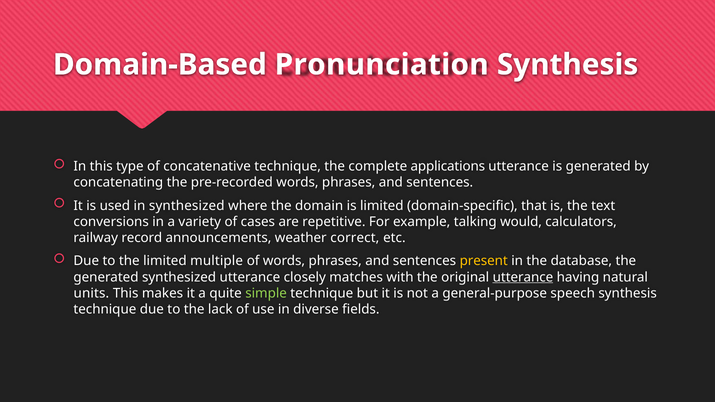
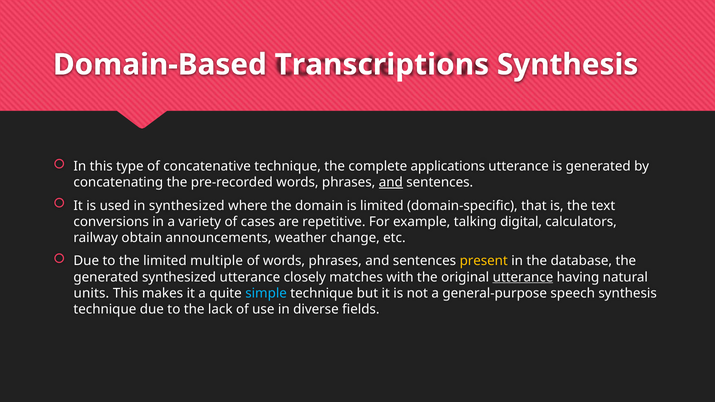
Pronunciation: Pronunciation -> Transcriptions (382, 65)
and underline: none -> present (391, 182)
would: would -> digital (521, 222)
record: record -> obtain (142, 238)
correct: correct -> change (355, 238)
simple colour: light green -> light blue (266, 293)
